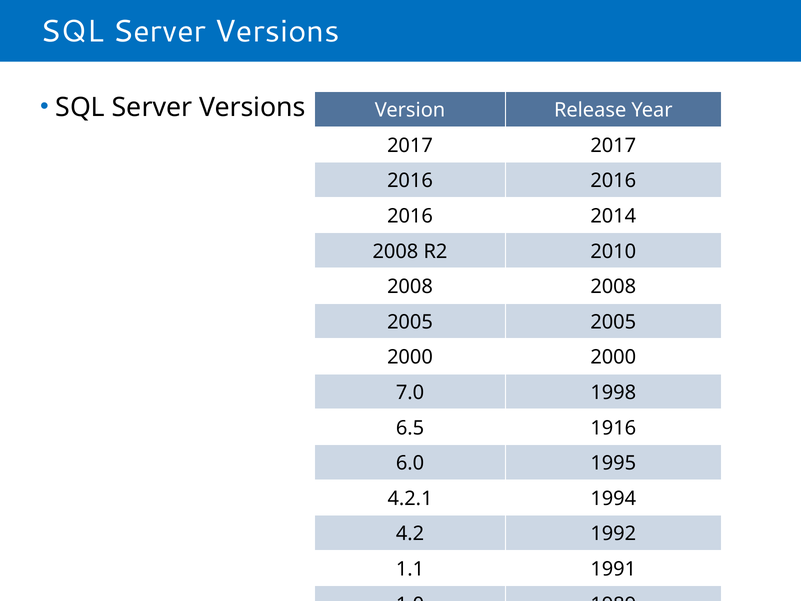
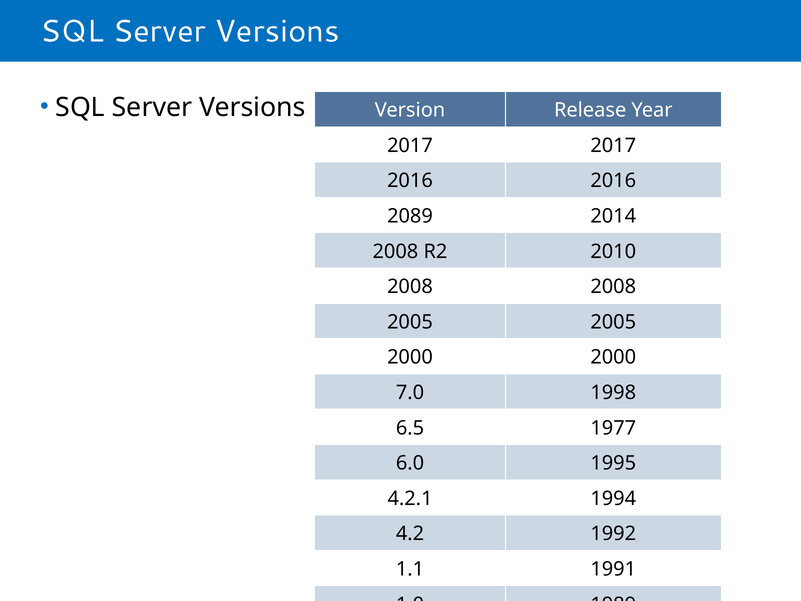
2016: 2016 -> 2089 (410, 216)
1916: 1916 -> 1977 (613, 428)
